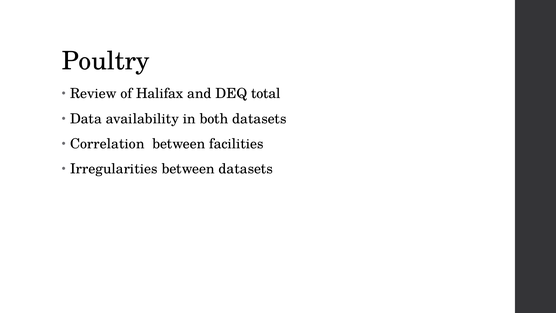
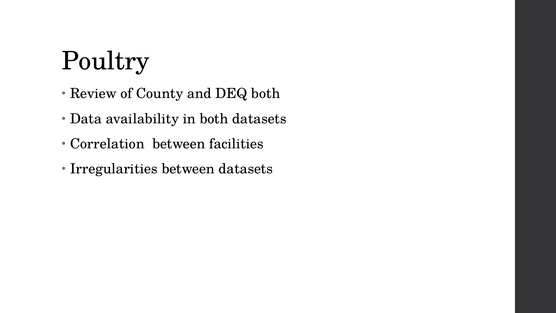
Halifax: Halifax -> County (160, 94)
DEQ total: total -> both (266, 94)
